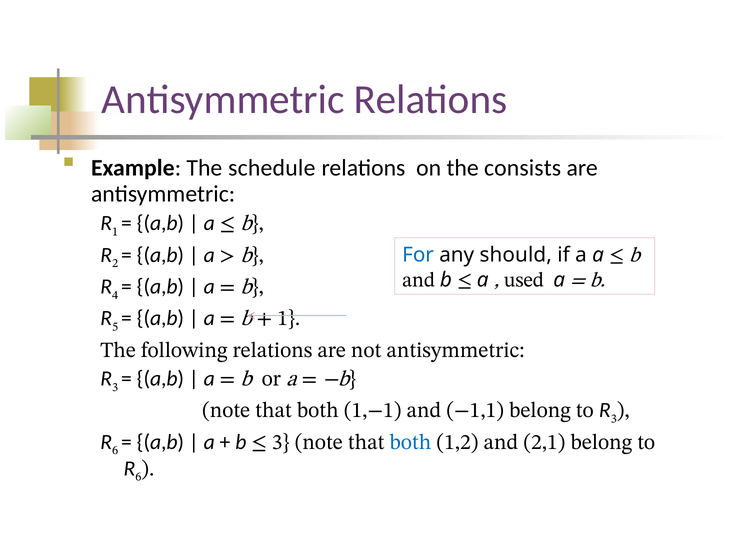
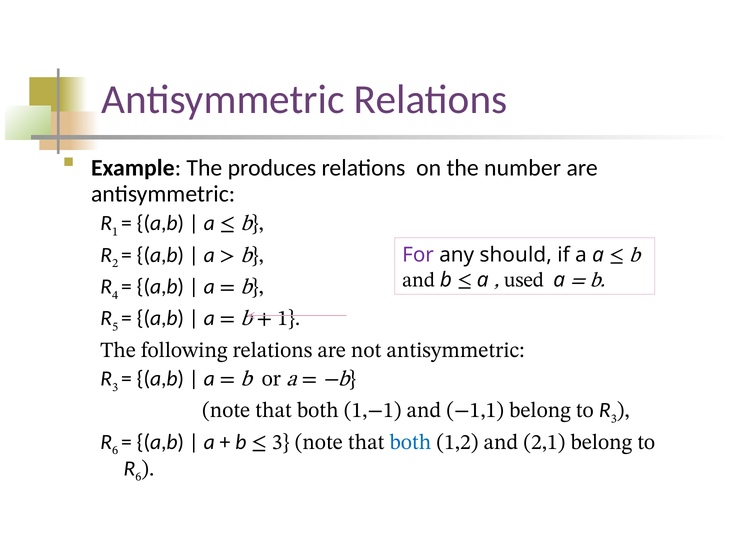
schedule: schedule -> produces (272, 168)
consists: consists -> number (523, 168)
For colour: blue -> purple (418, 255)
